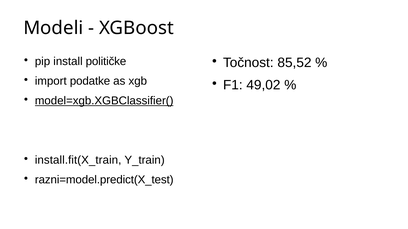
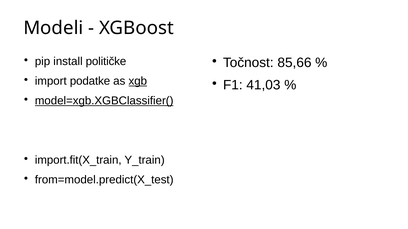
85,52: 85,52 -> 85,66 (294, 63)
xgb underline: none -> present (138, 81)
49,02: 49,02 -> 41,03 (263, 85)
install.fit(X_train: install.fit(X_train -> import.fit(X_train (78, 160)
razni=model.predict(X_test: razni=model.predict(X_test -> from=model.predict(X_test (104, 180)
